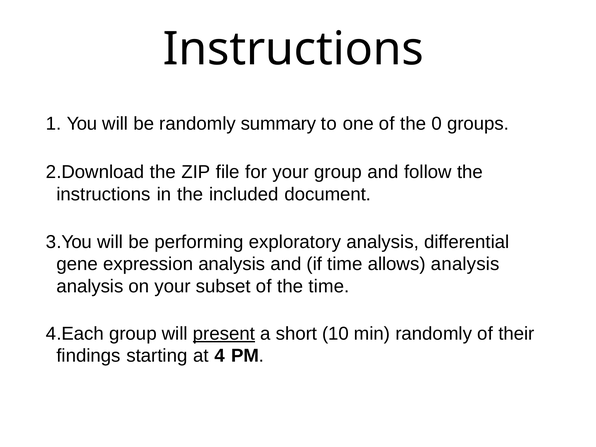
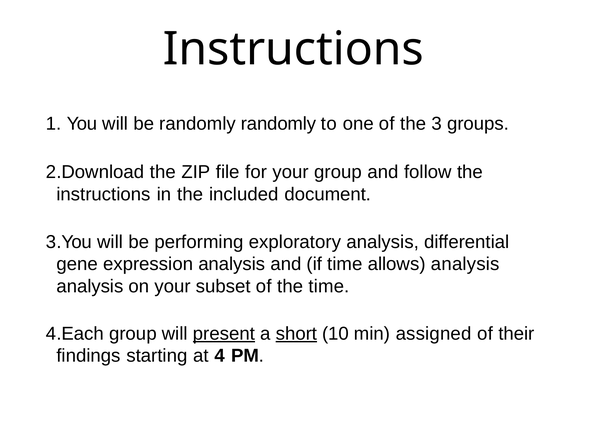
randomly summary: summary -> randomly (279, 124)
0: 0 -> 3 (437, 124)
short underline: none -> present (296, 334)
min randomly: randomly -> assigned (434, 334)
